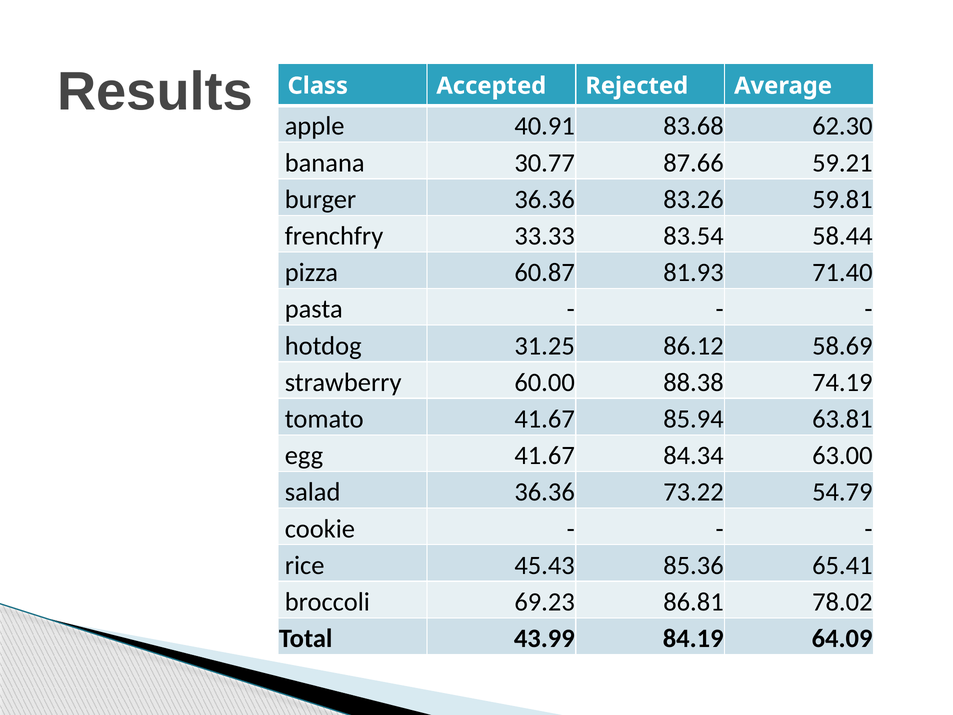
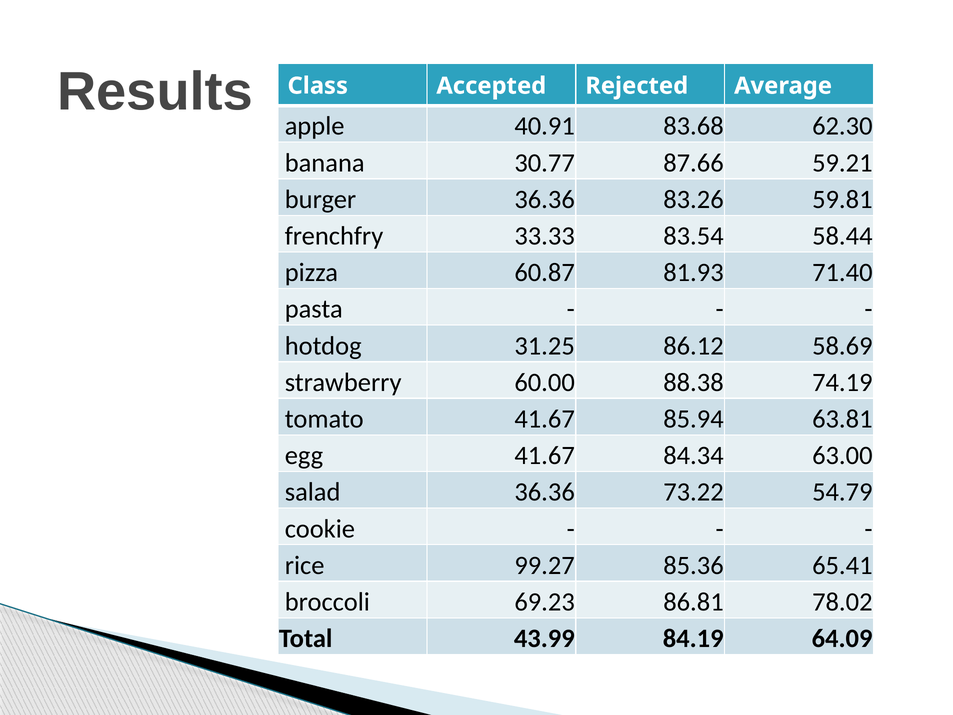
45.43: 45.43 -> 99.27 (545, 565)
